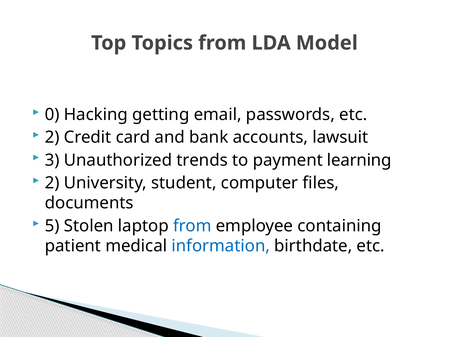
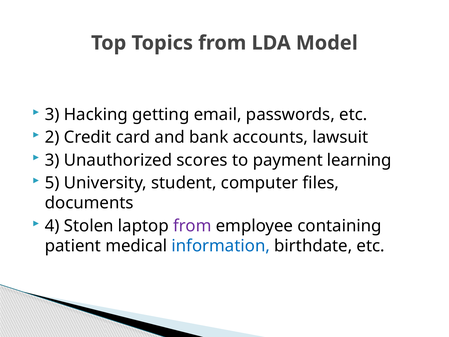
0: 0 -> 3 (52, 115)
trends: trends -> scores (202, 160)
2: 2 -> 5 (52, 183)
5: 5 -> 4 (52, 226)
from colour: blue -> purple (192, 226)
